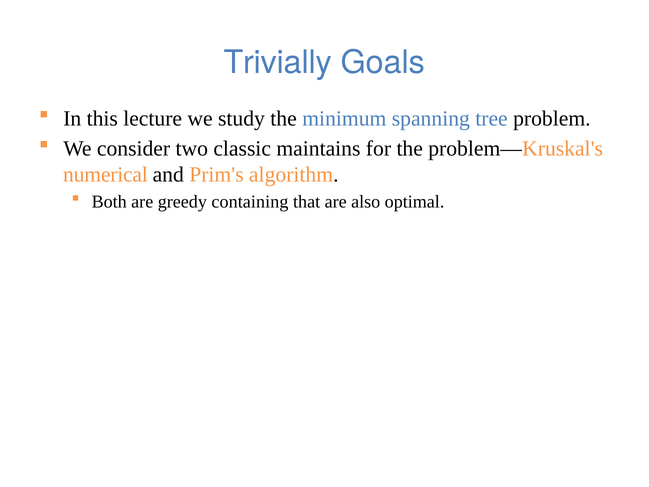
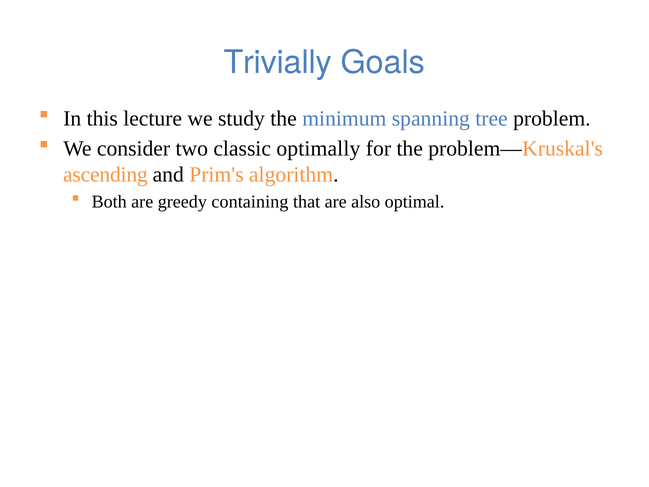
maintains: maintains -> optimally (318, 149)
numerical: numerical -> ascending (105, 175)
